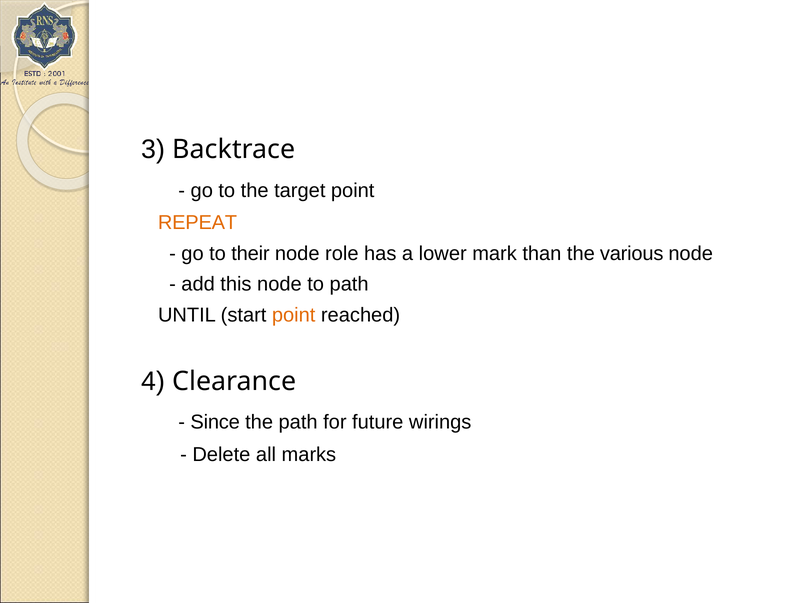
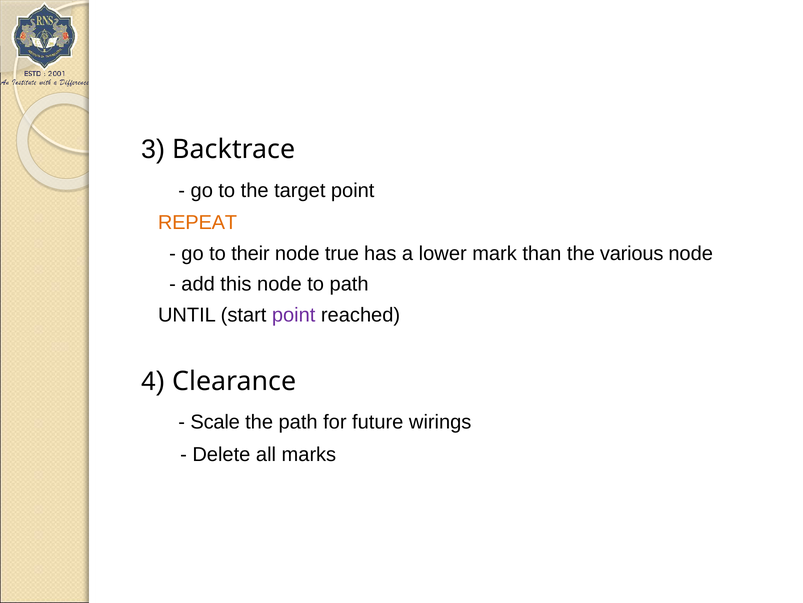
role: role -> true (342, 253)
point colour: orange -> purple (294, 315)
Since: Since -> Scale (215, 422)
